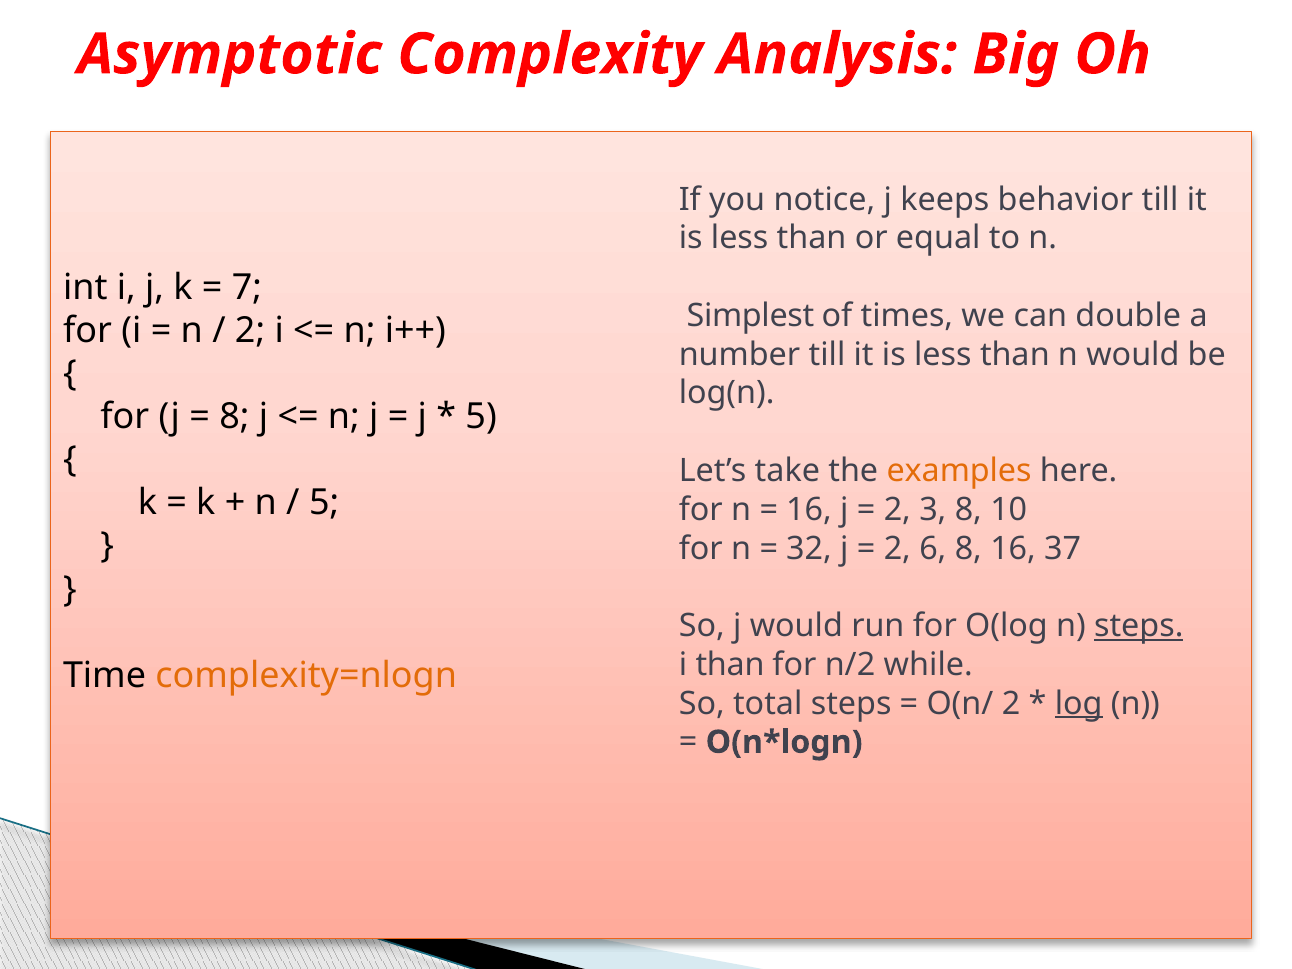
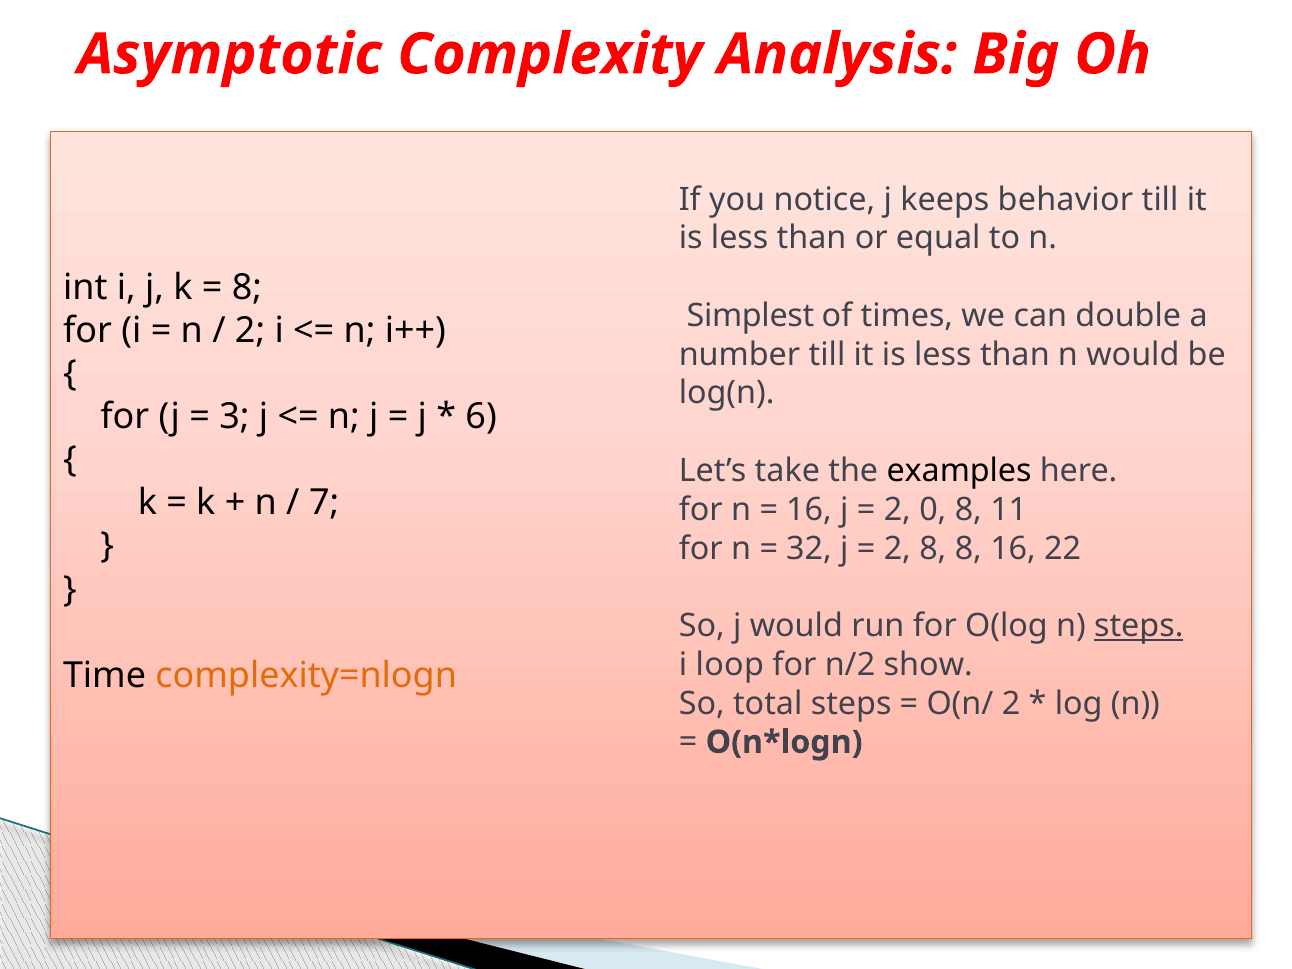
7: 7 -> 8 (247, 288)
8: 8 -> 3 (234, 417)
5: 5 -> 6 (481, 417)
examples colour: orange -> black (959, 471)
5: 5 -> 7 (324, 503)
3: 3 -> 0 (933, 510)
10: 10 -> 11 (1009, 510)
2 6: 6 -> 8 (933, 548)
37: 37 -> 22 (1063, 548)
i than: than -> loop (730, 665)
while: while -> show (928, 665)
log underline: present -> none (1079, 703)
